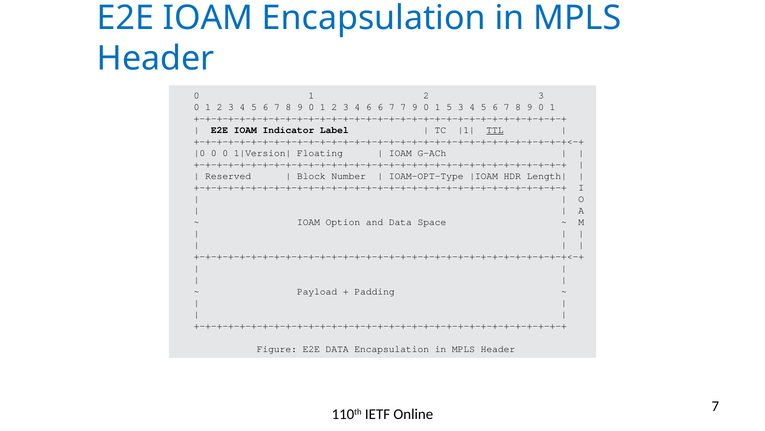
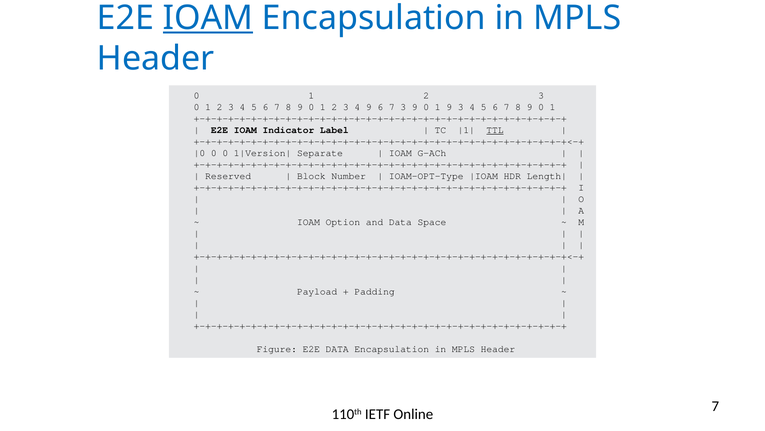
IOAM underline: none -> present (208, 18)
4 6: 6 -> 9 (369, 107)
7 7: 7 -> 3 (403, 107)
1 5: 5 -> 9 (449, 107)
Floating: Floating -> Separate (320, 153)
